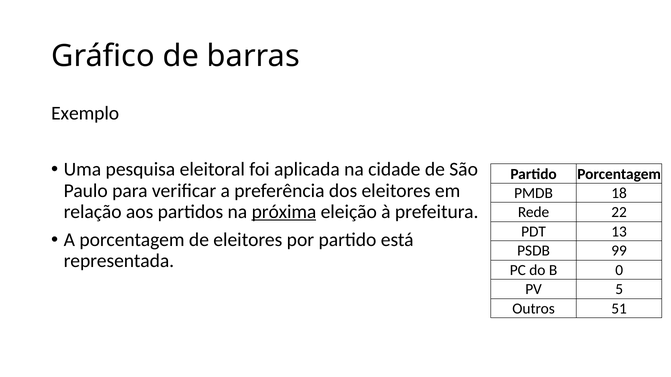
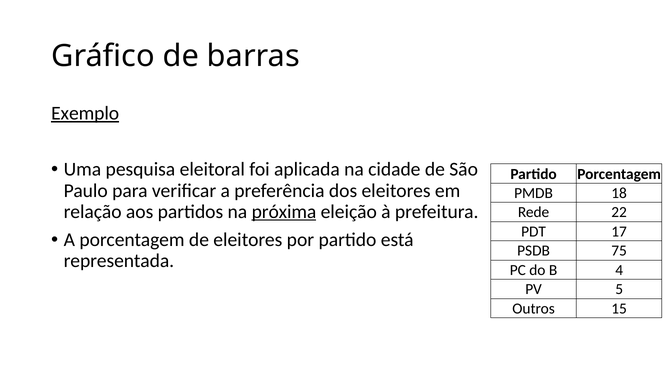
Exemplo underline: none -> present (85, 113)
13: 13 -> 17 (619, 232)
99: 99 -> 75 (619, 251)
0: 0 -> 4 (619, 270)
51: 51 -> 15 (619, 309)
